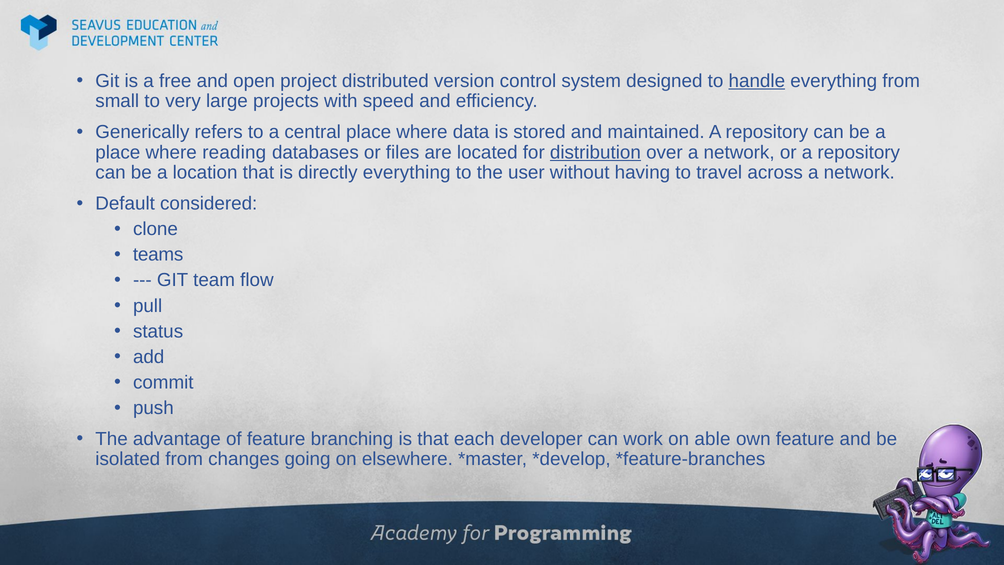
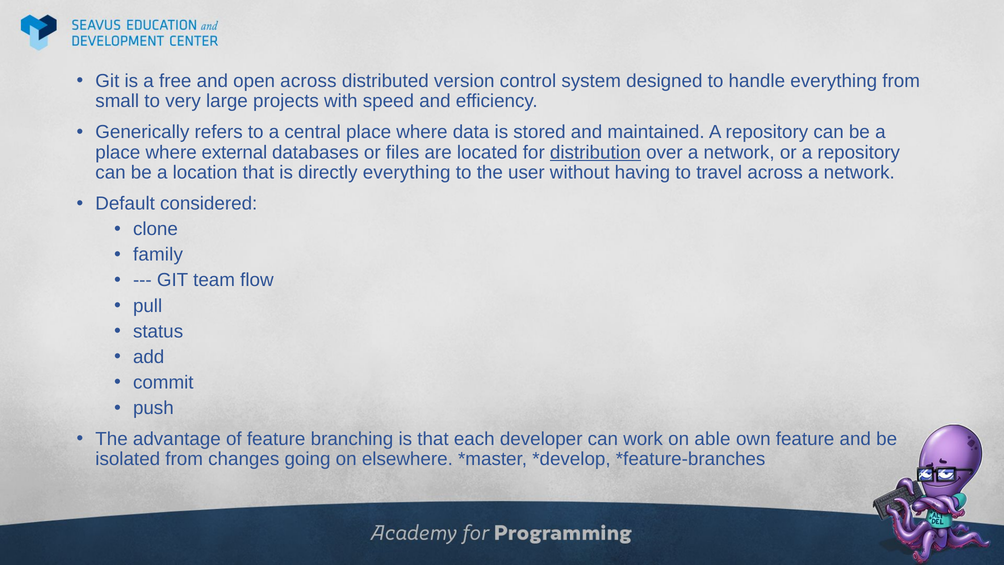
open project: project -> across (308, 81)
handle underline: present -> none (757, 81)
reading: reading -> external (234, 152)
teams: teams -> family (158, 255)
